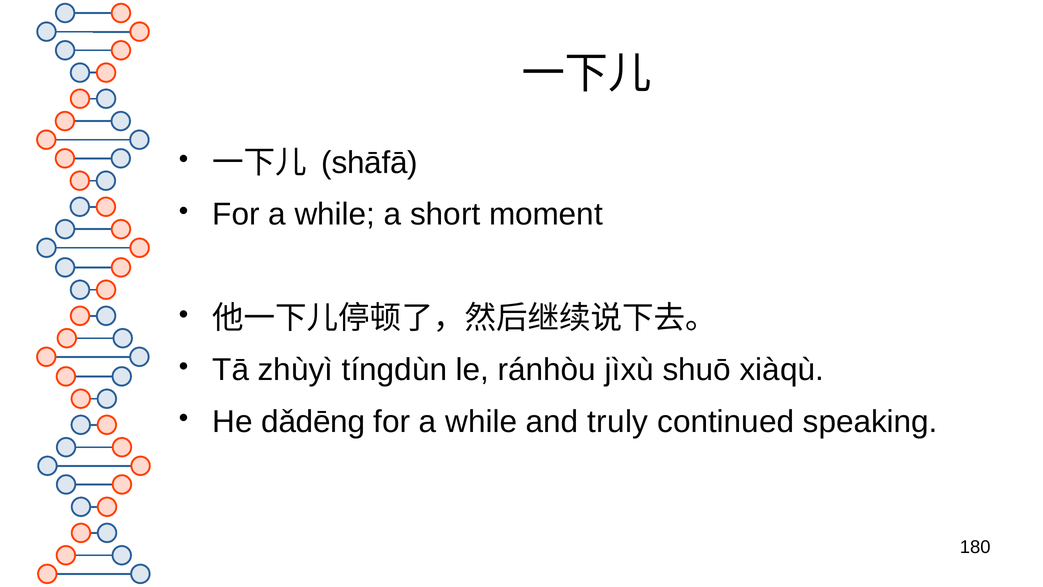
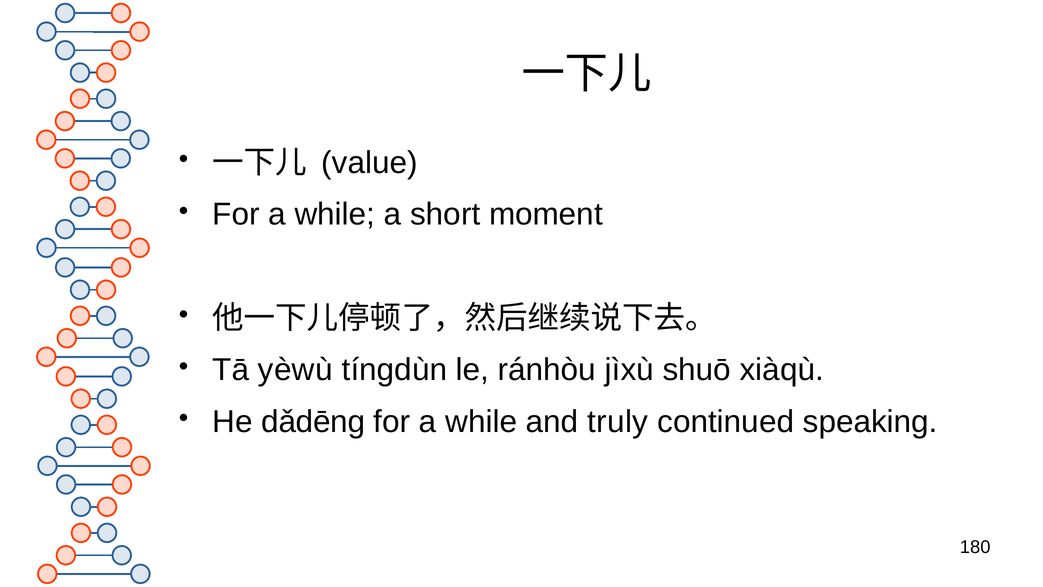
shāfā: shāfā -> value (370, 163)
zhùyì: zhùyì -> yèwù (295, 370)
